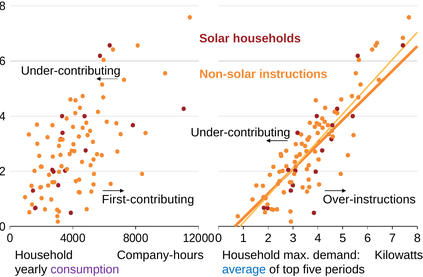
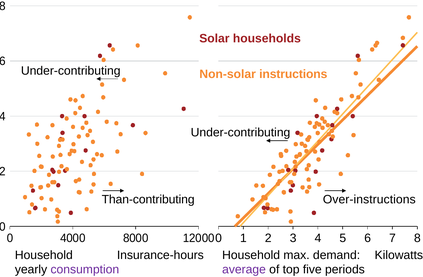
First-contributing: First-contributing -> Than-contributing (148, 199)
Company-hours: Company-hours -> Insurance-hours (160, 255)
average colour: blue -> purple (244, 269)
